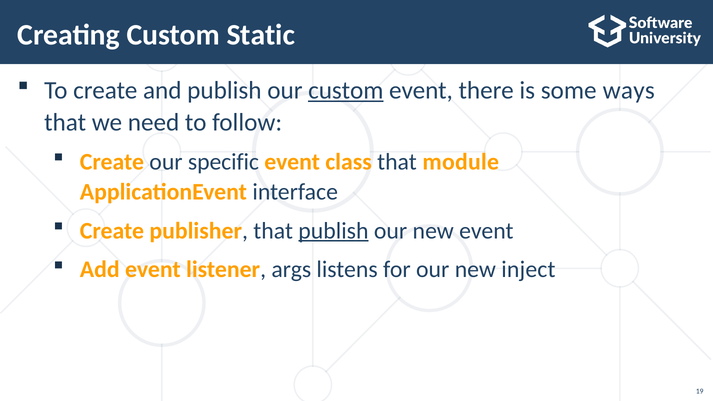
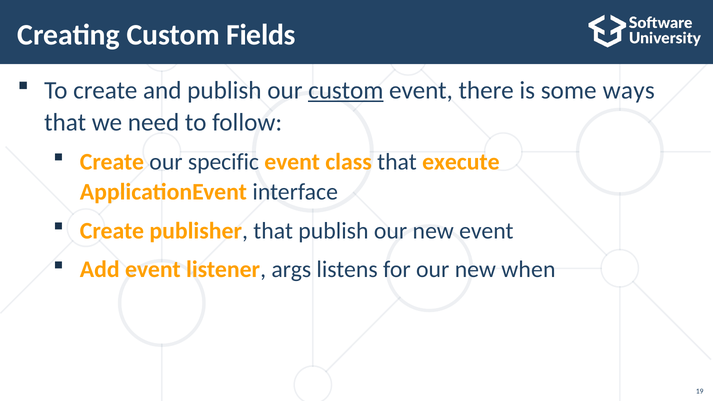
Static: Static -> Fields (261, 35)
module: module -> execute (461, 162)
publish underline: present -> none (333, 231)
inject: inject -> when (528, 270)
